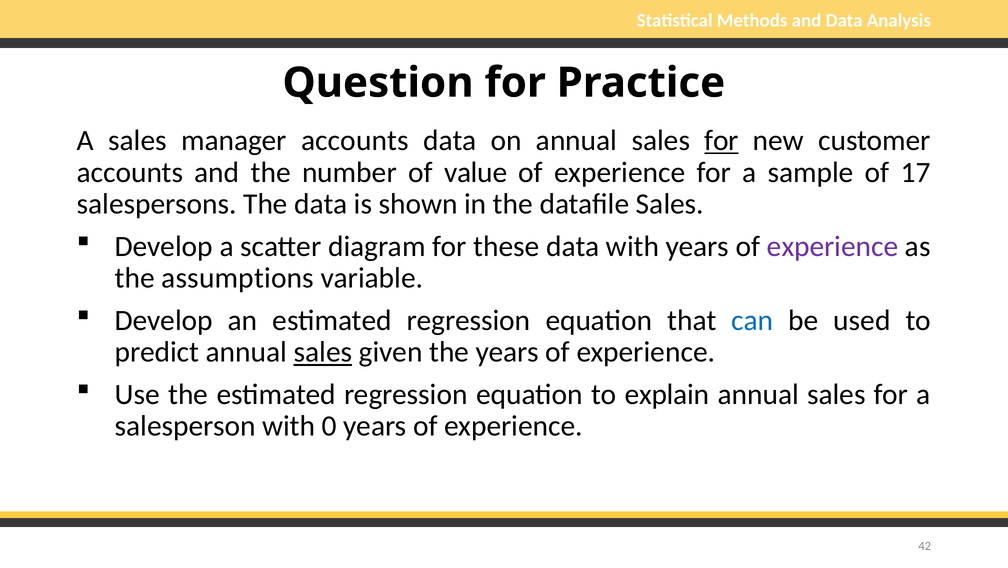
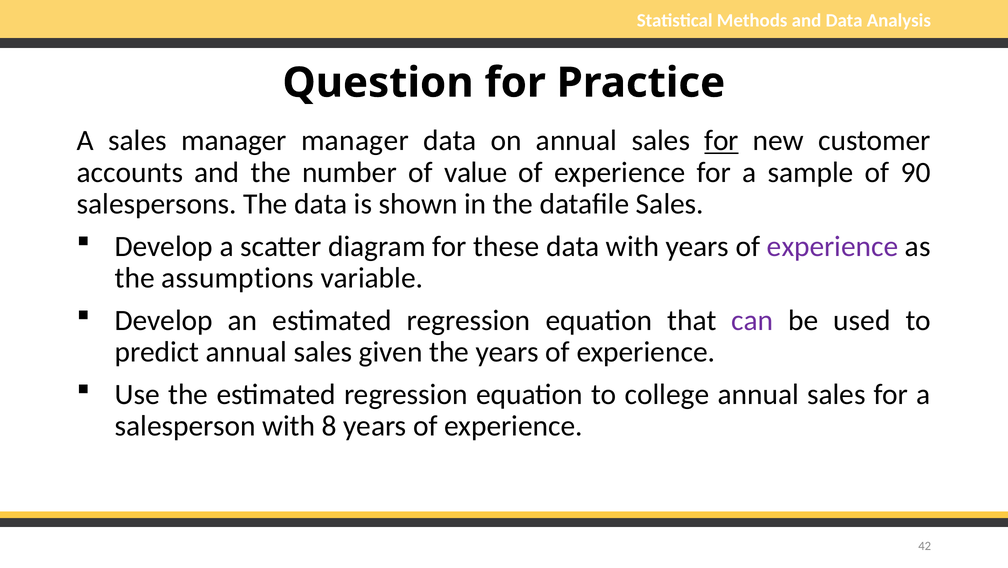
manager accounts: accounts -> manager (355, 141)
17: 17 -> 90 (916, 173)
can colour: blue -> purple (752, 321)
sales underline: present -> none (323, 352)
explain: explain -> college (667, 395)
0: 0 -> 8 (329, 427)
